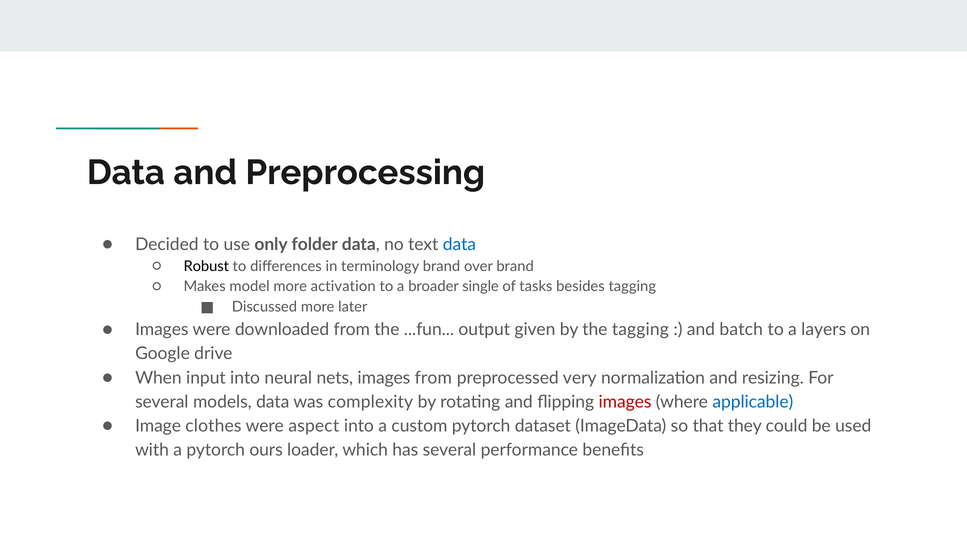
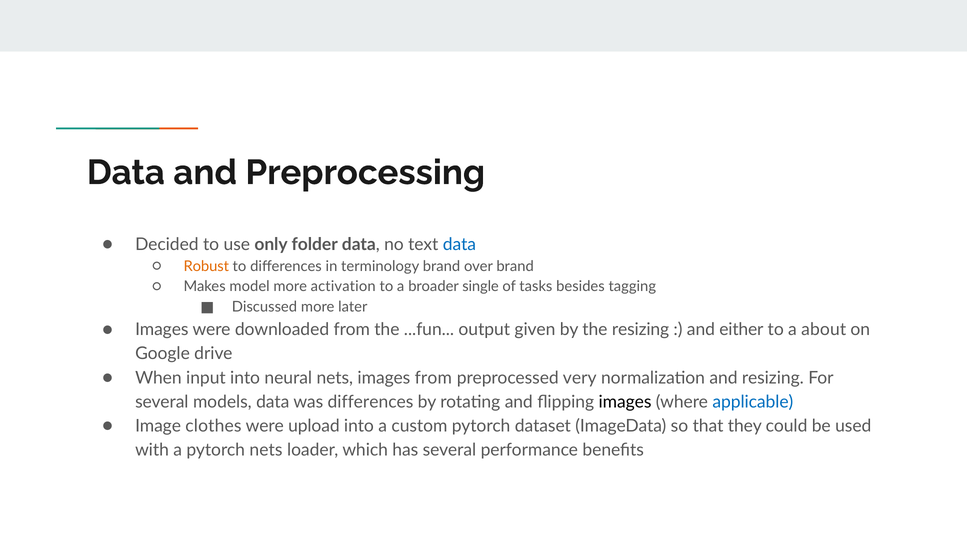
Robust colour: black -> orange (206, 266)
the tagging: tagging -> resizing (641, 330)
batch: batch -> either (741, 330)
layers: layers -> about (824, 330)
was complexity: complexity -> differences (370, 402)
images colour: red -> black (625, 402)
aspect: aspect -> upload (314, 426)
pytorch ours: ours -> nets (266, 450)
